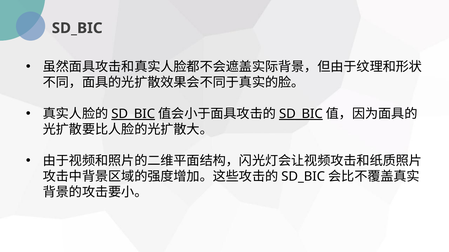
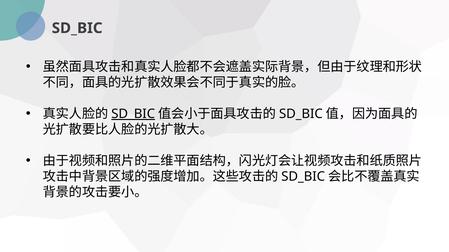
SD_BIC underline: present -> none (301, 114)
